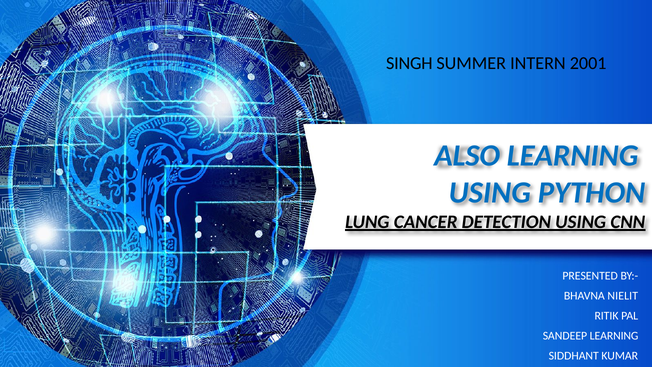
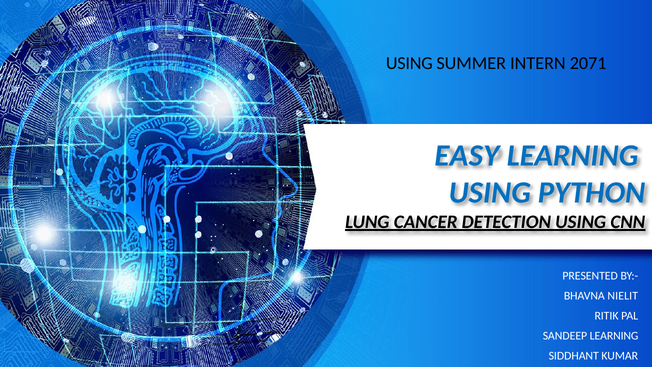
SINGH: SINGH -> USING (409, 63)
2001: 2001 -> 2071 (588, 63)
ALSO: ALSO -> EASY (467, 156)
